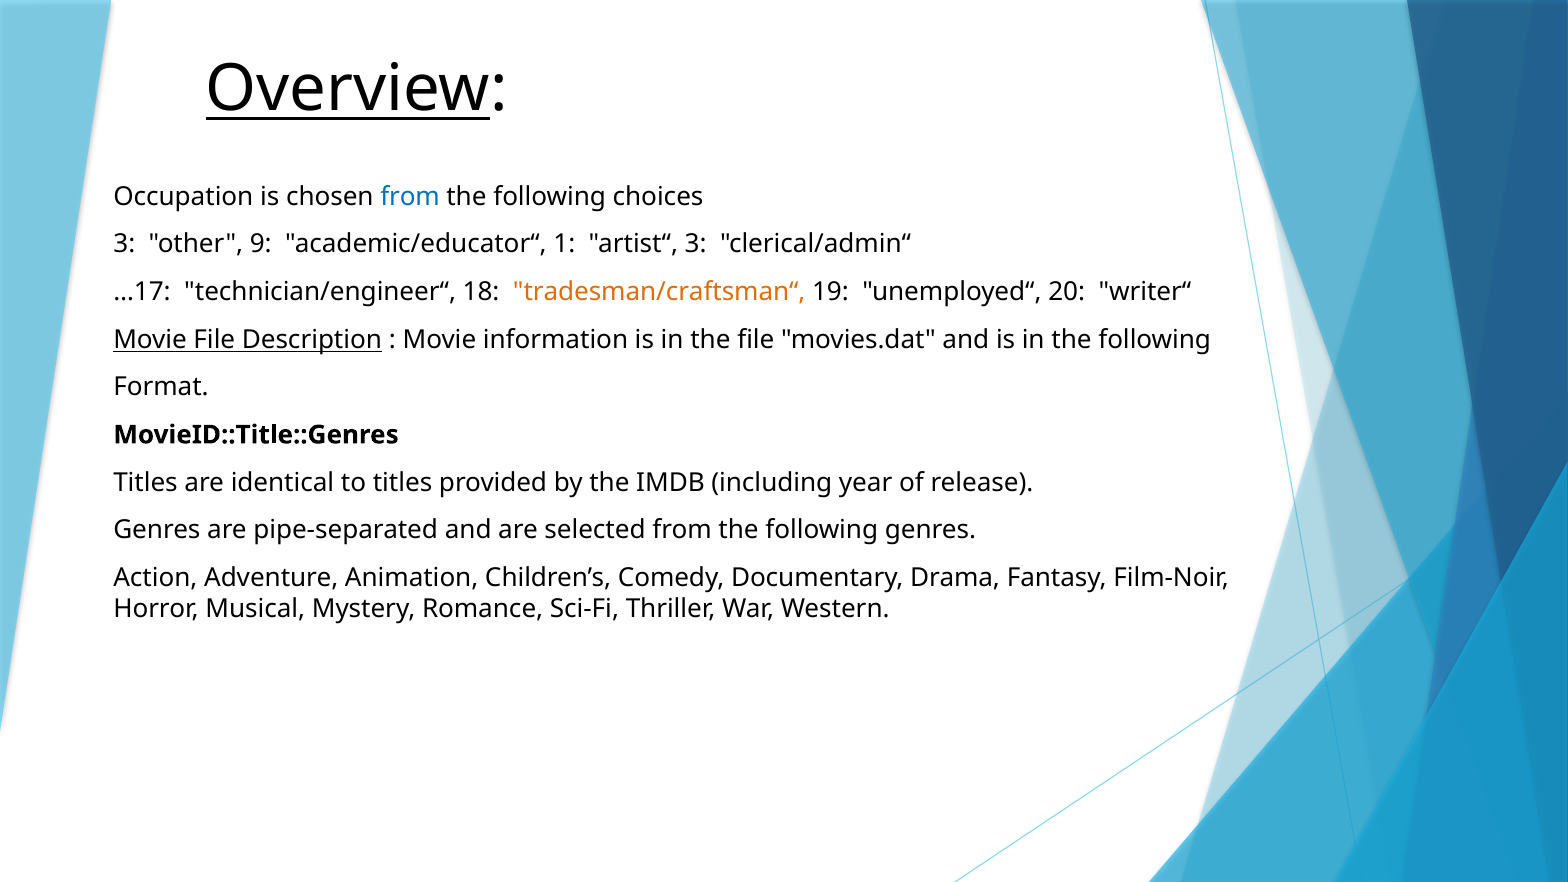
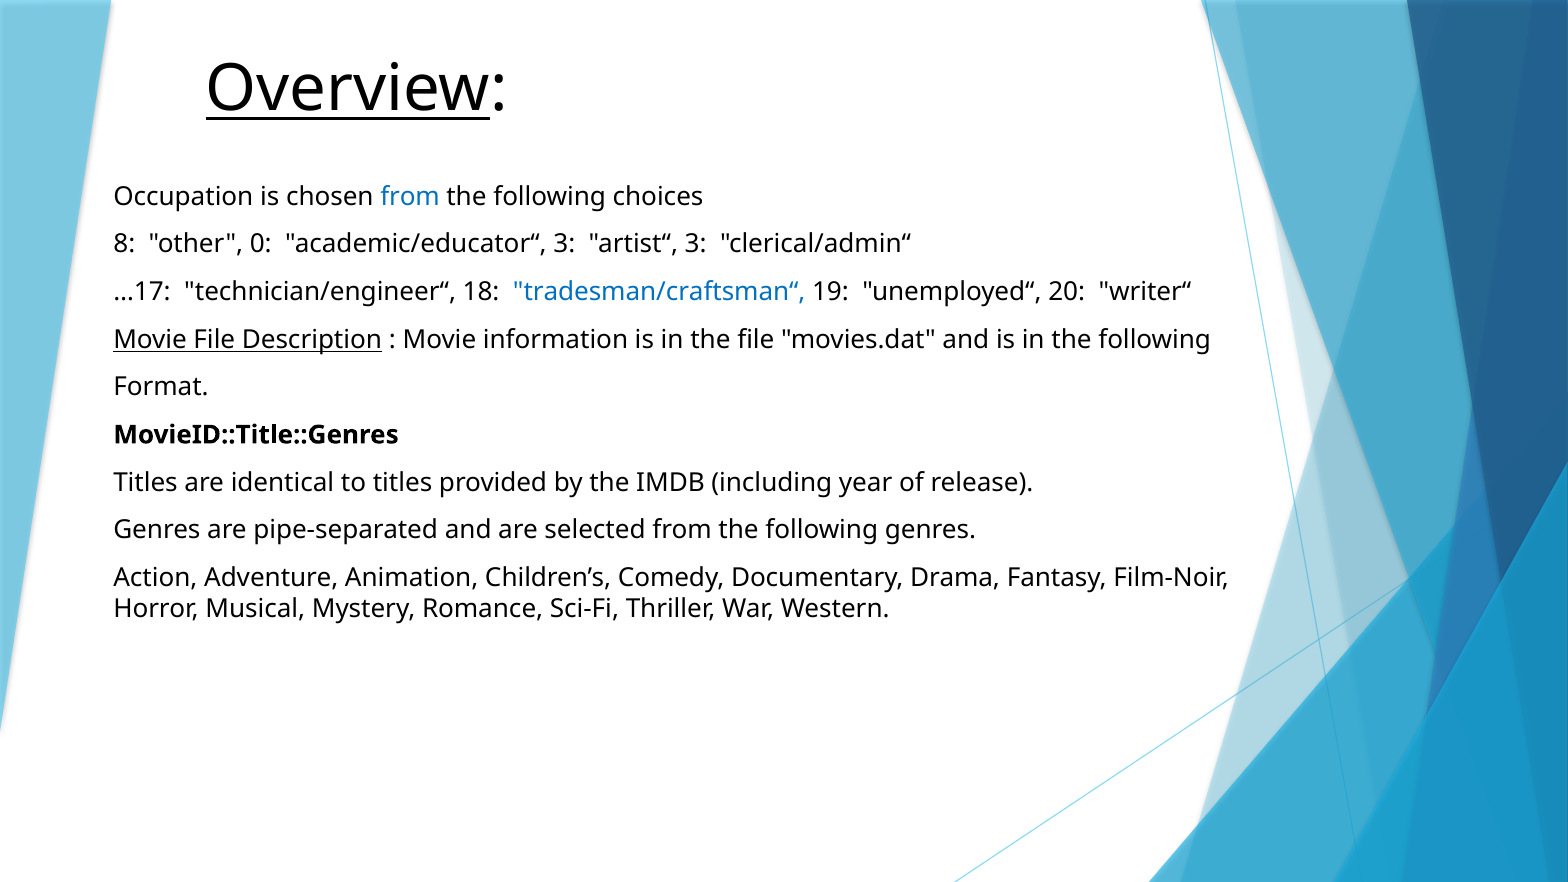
3: 3 -> 8 (124, 244)
9: 9 -> 0 (261, 244)
academic/educator“ 1: 1 -> 3 (564, 244)
tradesman/craftsman“ colour: orange -> blue (659, 292)
